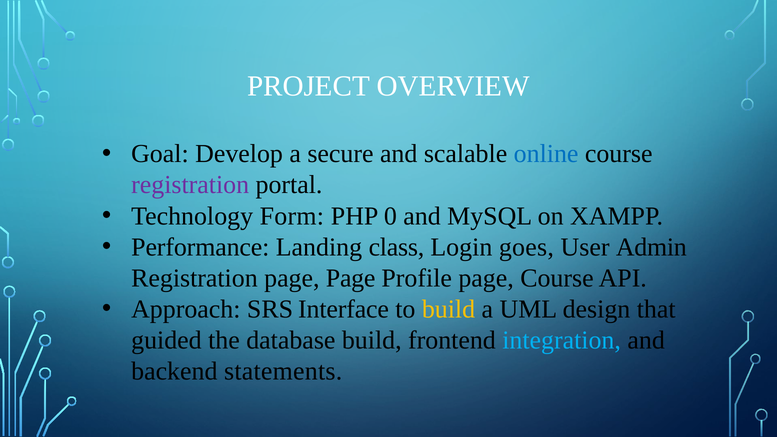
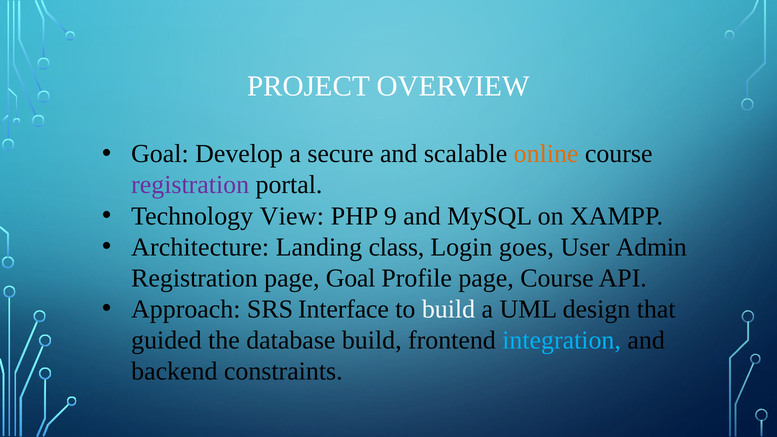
online colour: blue -> orange (546, 154)
Form: Form -> View (292, 216)
0: 0 -> 9 (390, 216)
Performance: Performance -> Architecture (200, 247)
page Page: Page -> Goal (351, 278)
build colour: yellow -> white (448, 309)
statements: statements -> constraints (283, 371)
